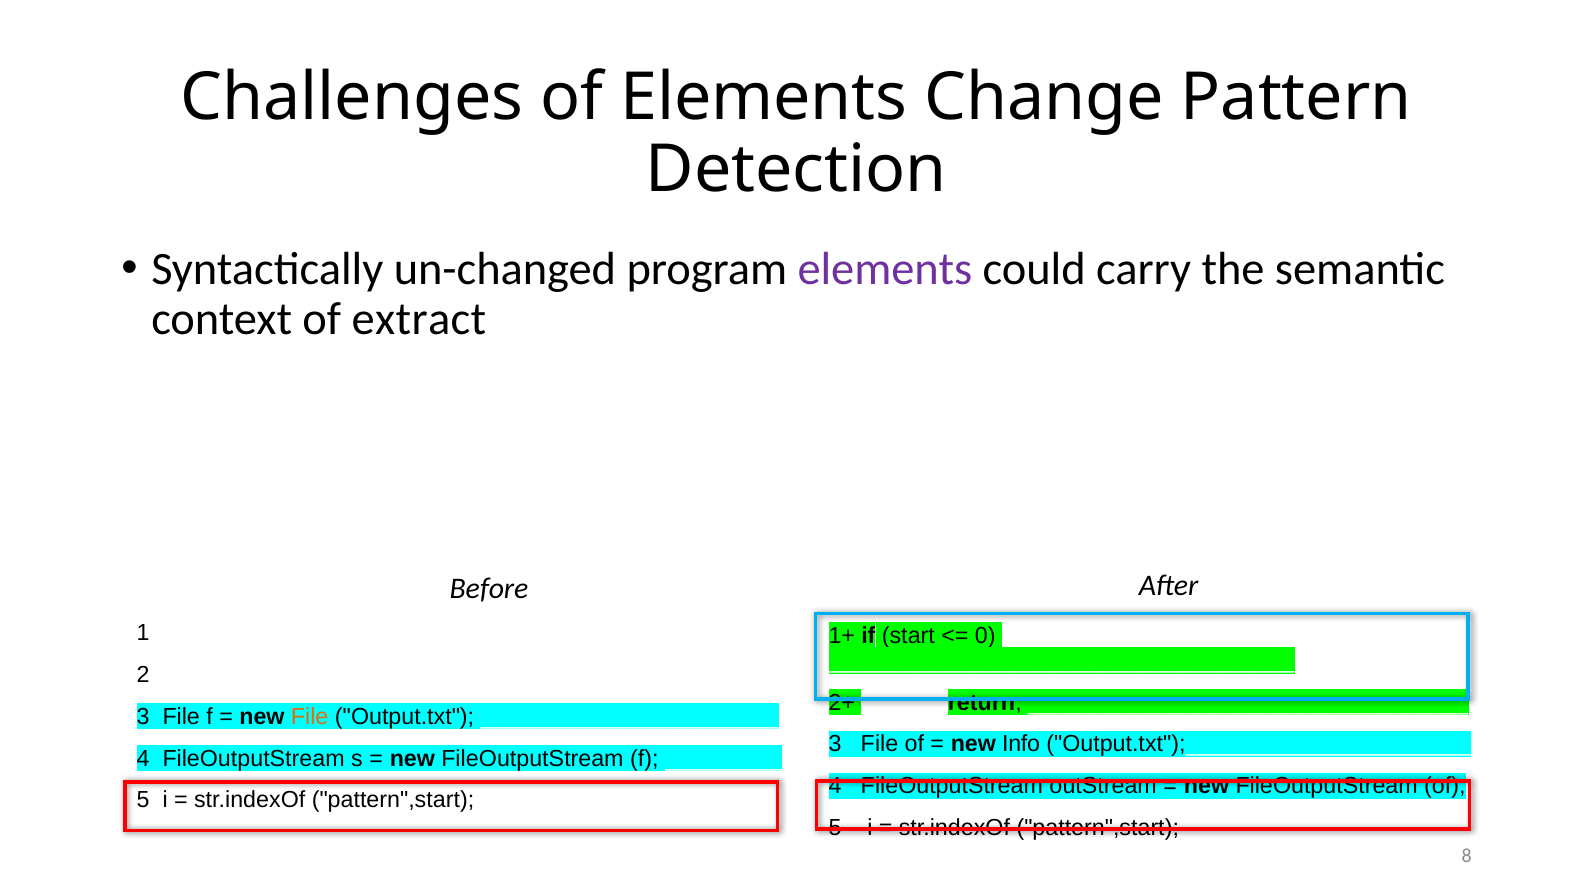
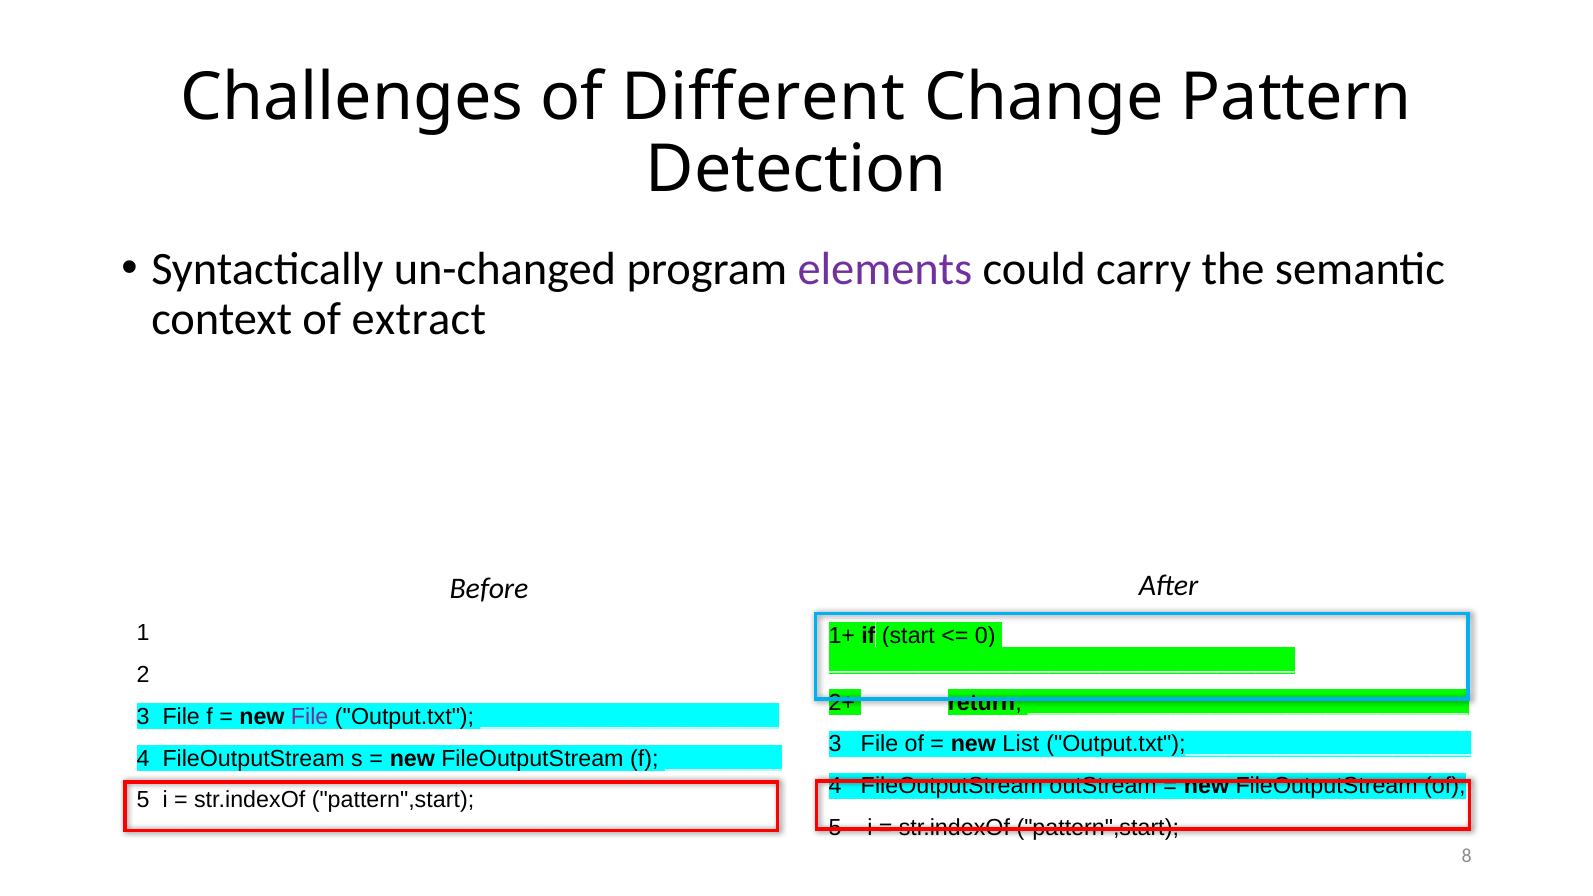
of Elements: Elements -> Different (763, 98)
File colour: orange -> purple (310, 717)
Info: Info -> List (1021, 744)
